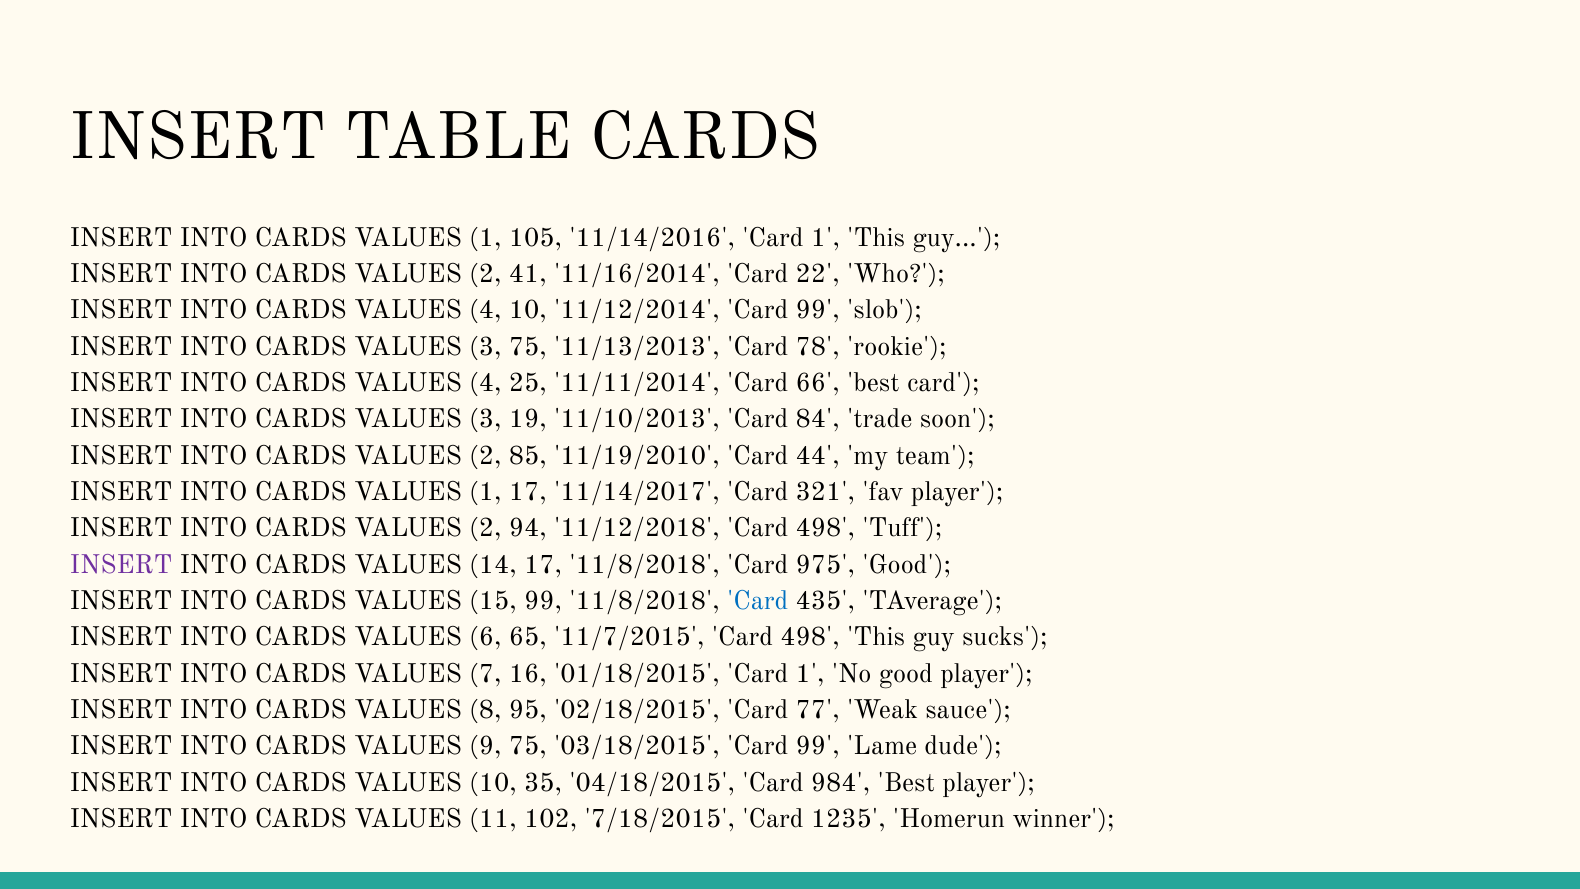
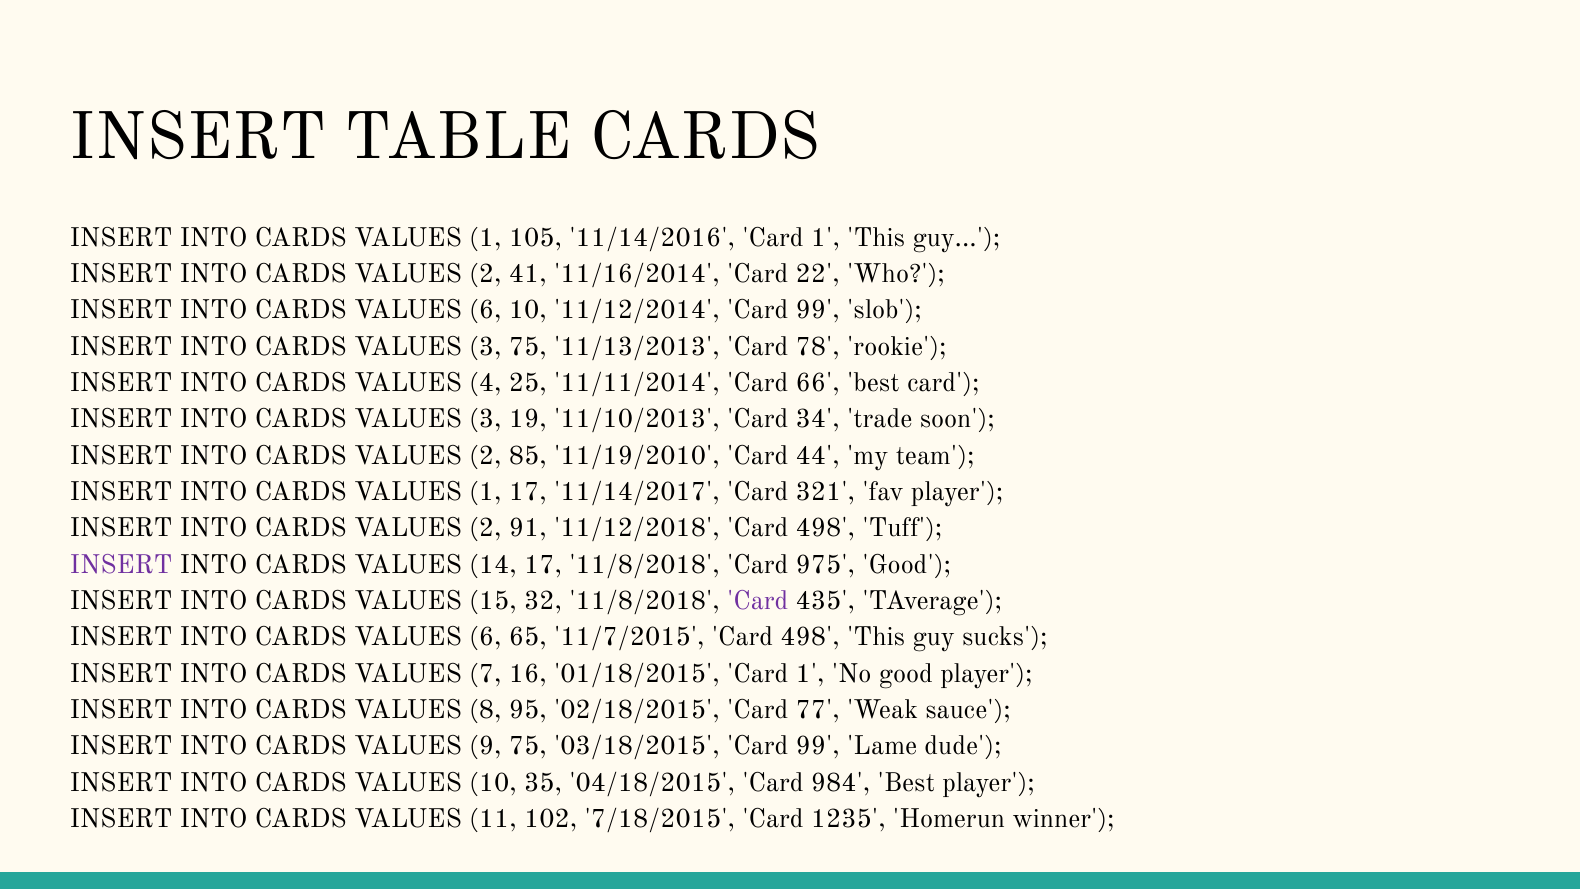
4: 4 -> 6 (485, 310)
84: 84 -> 34 (818, 419)
94: 94 -> 91 (528, 528)
15 99: 99 -> 32 (543, 601)
Card colour: blue -> purple (758, 601)
